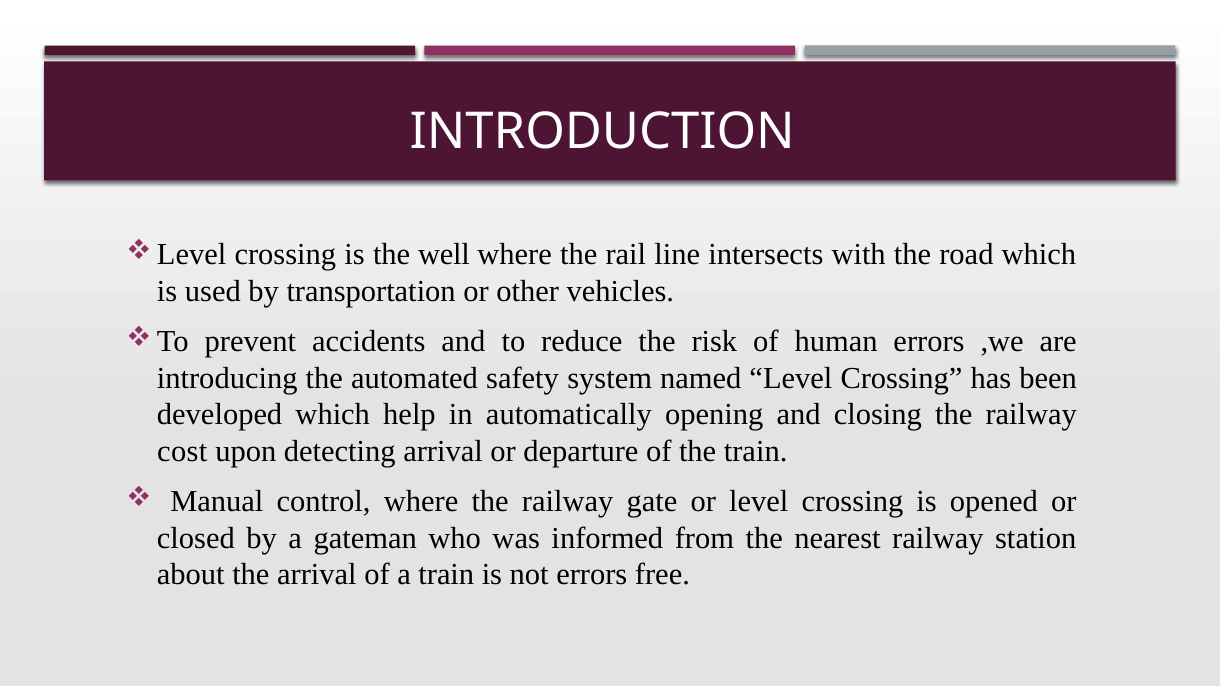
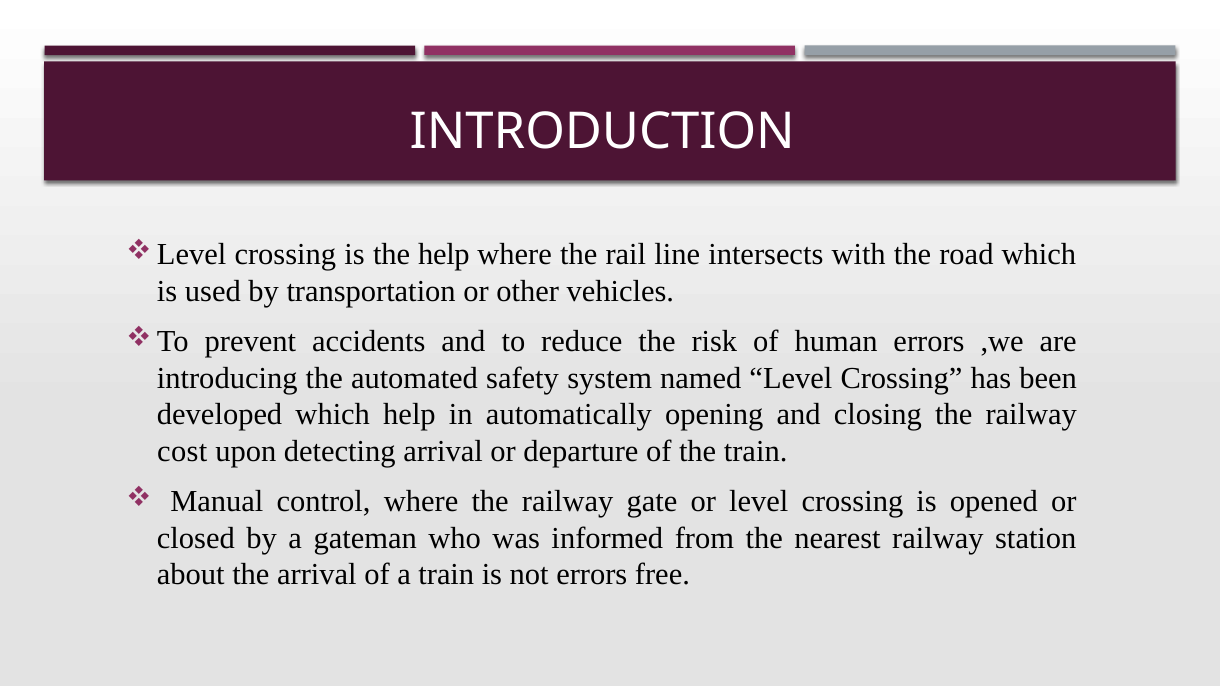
the well: well -> help (444, 255)
